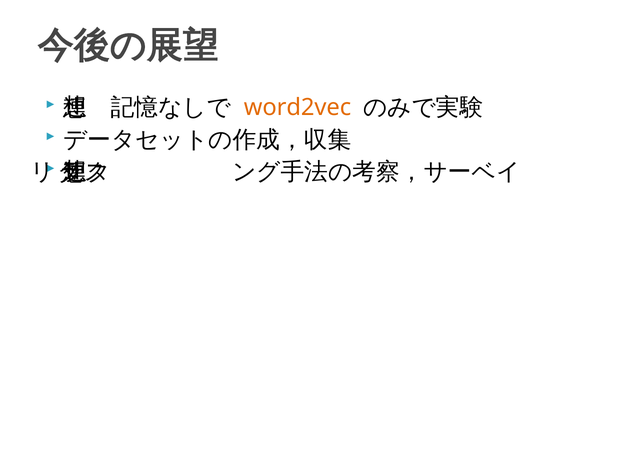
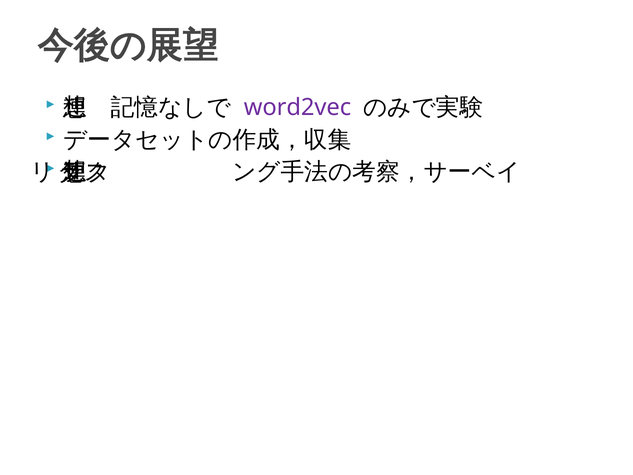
word2vec colour: orange -> purple (297, 108)
